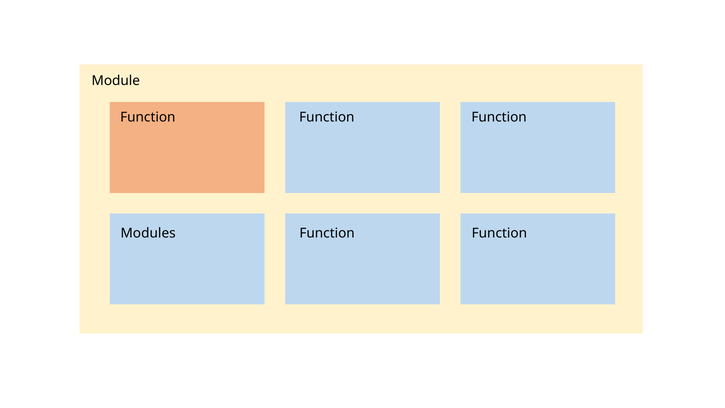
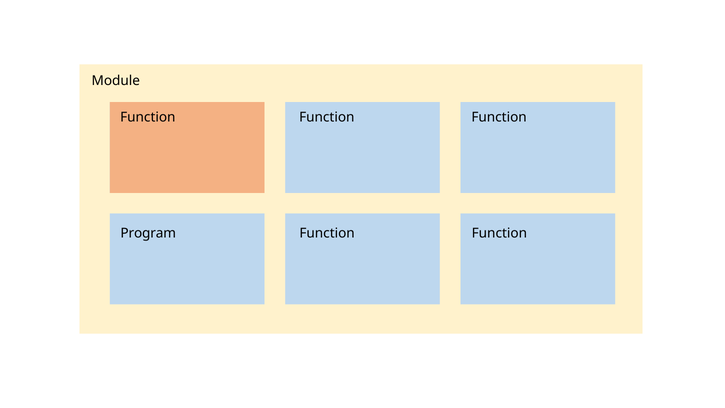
Modules: Modules -> Program (148, 233)
